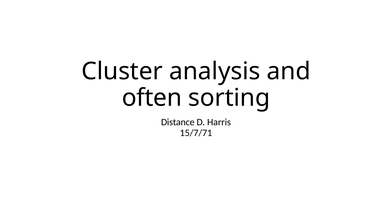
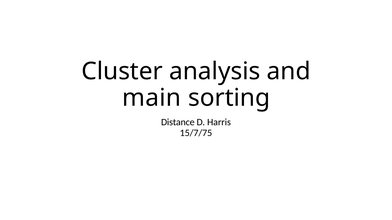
often: often -> main (152, 98)
15/7/71: 15/7/71 -> 15/7/75 (196, 133)
